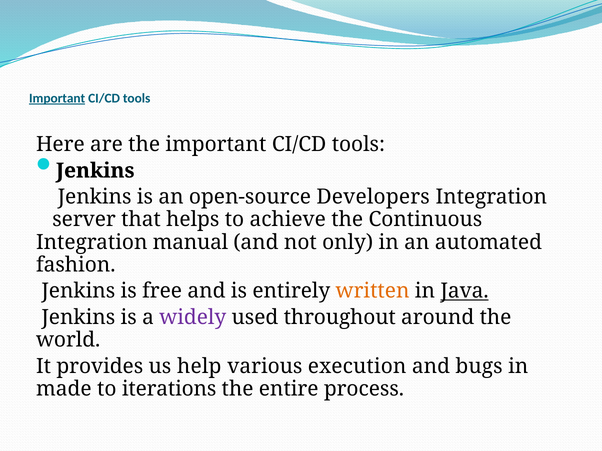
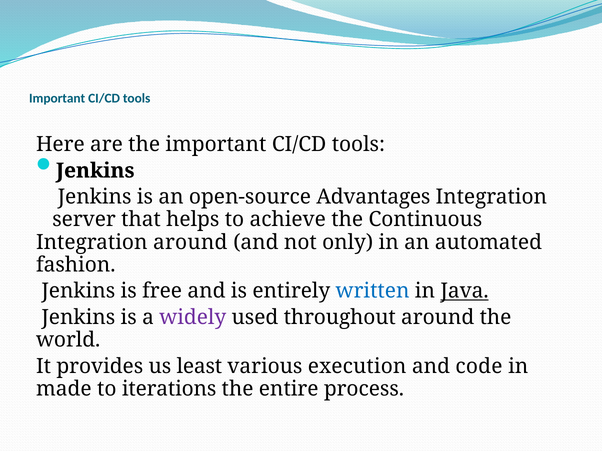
Important underline: present -> none (57, 98)
Developers: Developers -> Advantages (373, 197)
Integration manual: manual -> around (190, 242)
written colour: orange -> blue (373, 291)
help: help -> least (199, 367)
bugs: bugs -> code (479, 367)
